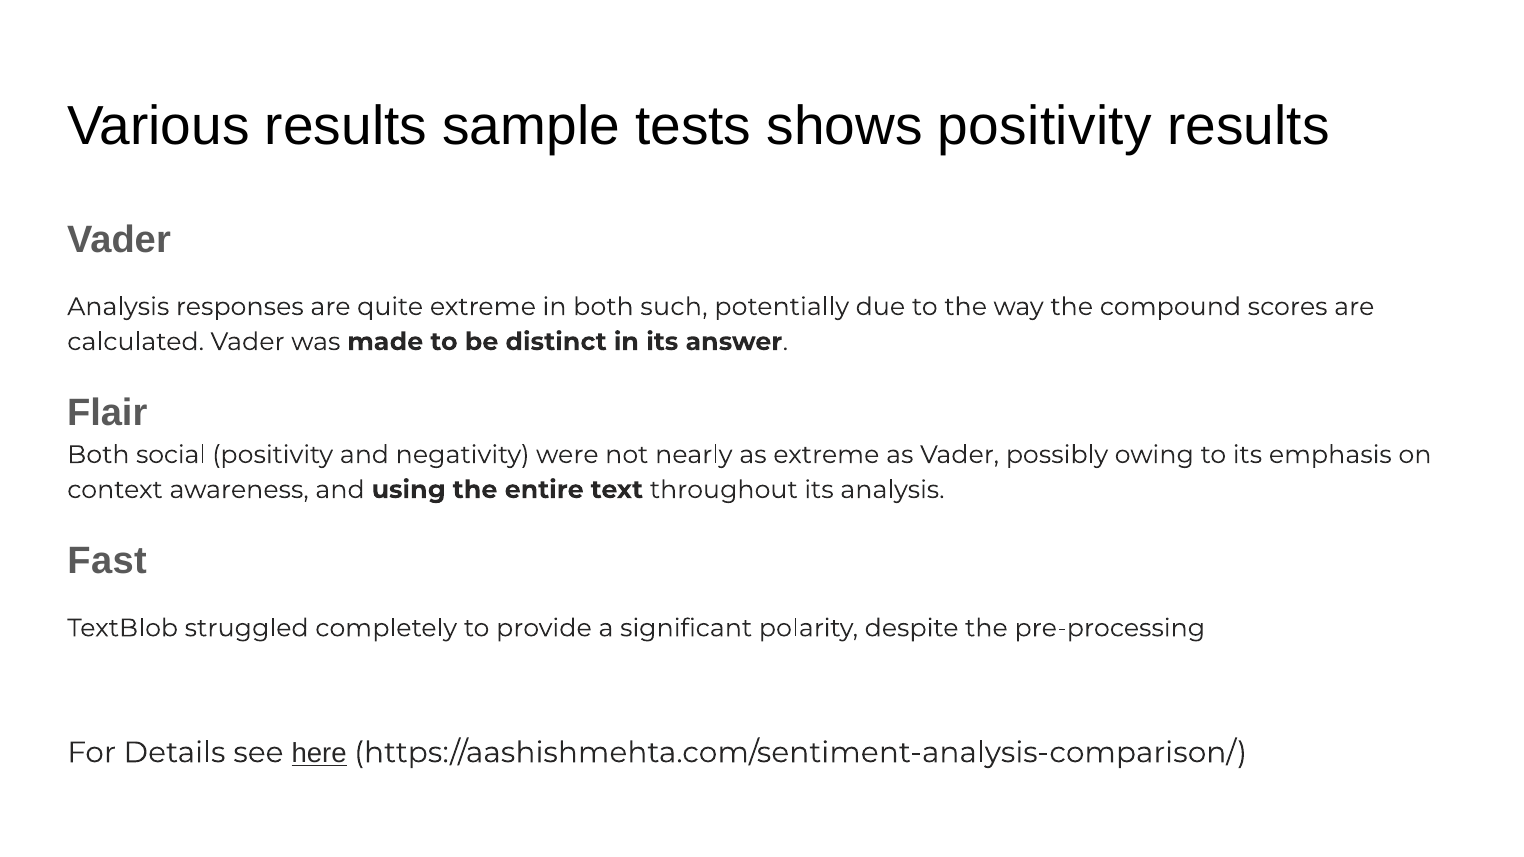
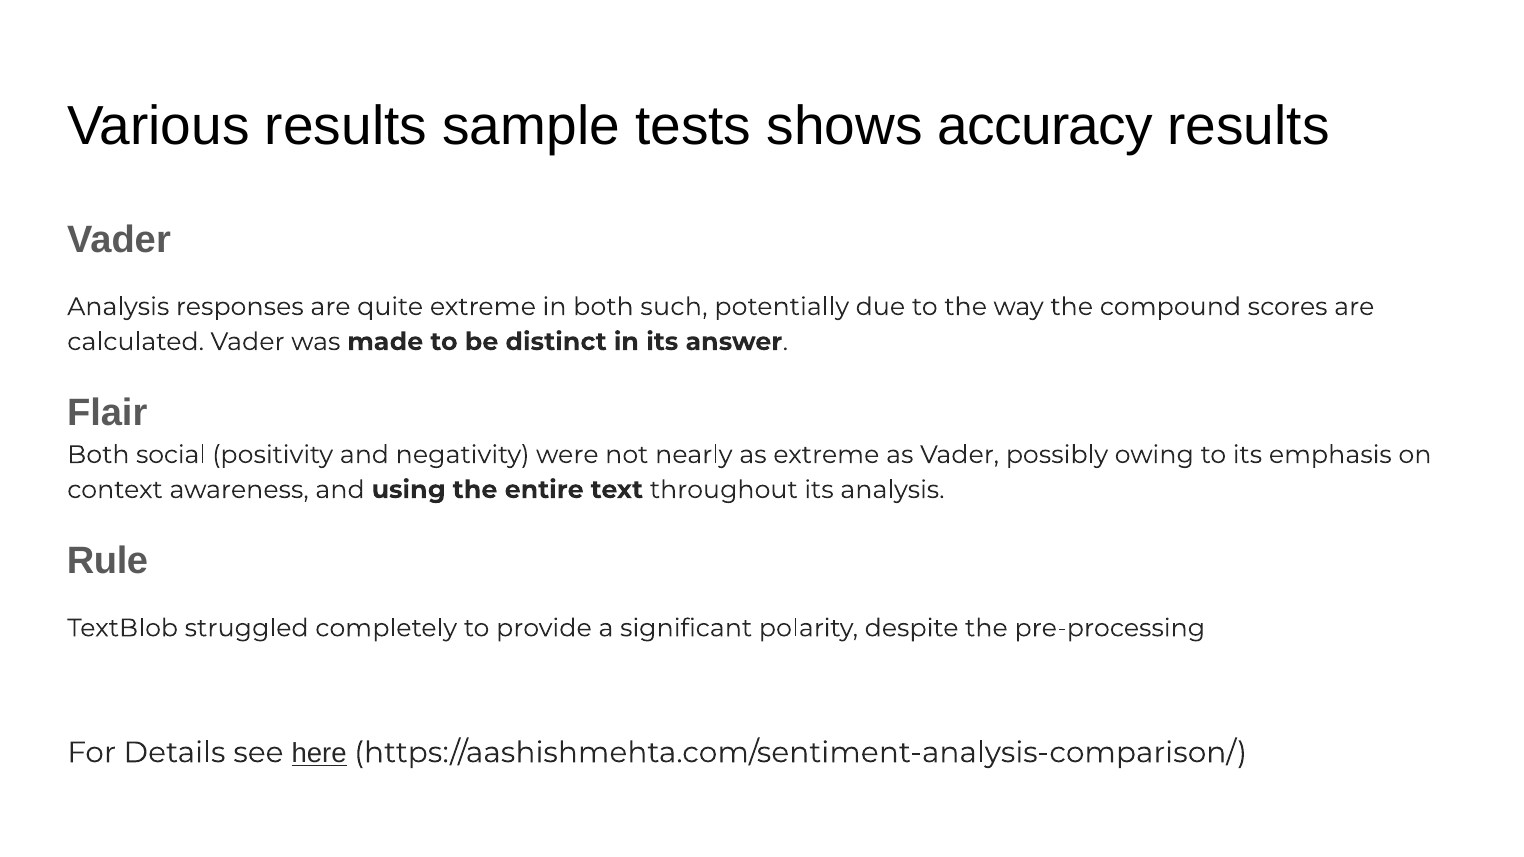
shows positivity: positivity -> accuracy (1045, 126)
Fast: Fast -> Rule (108, 561)
